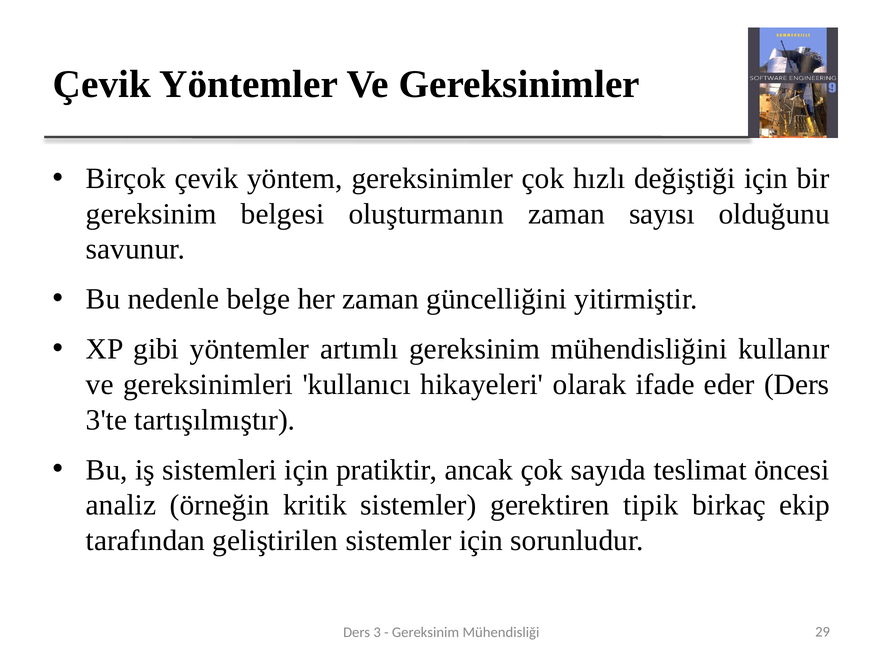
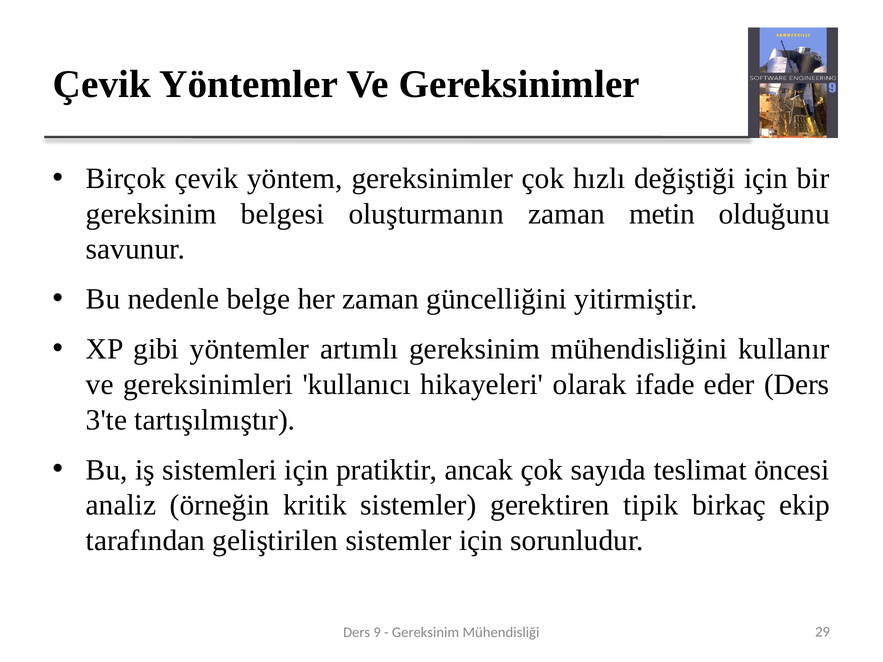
sayısı: sayısı -> metin (662, 214)
3: 3 -> 9 (377, 632)
